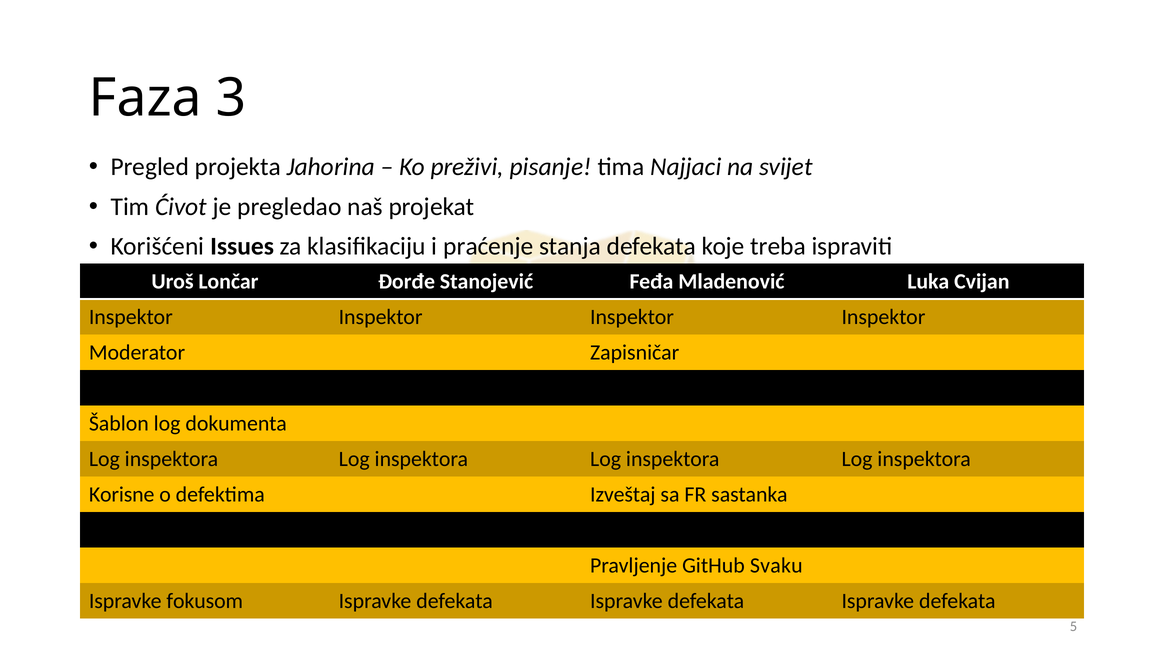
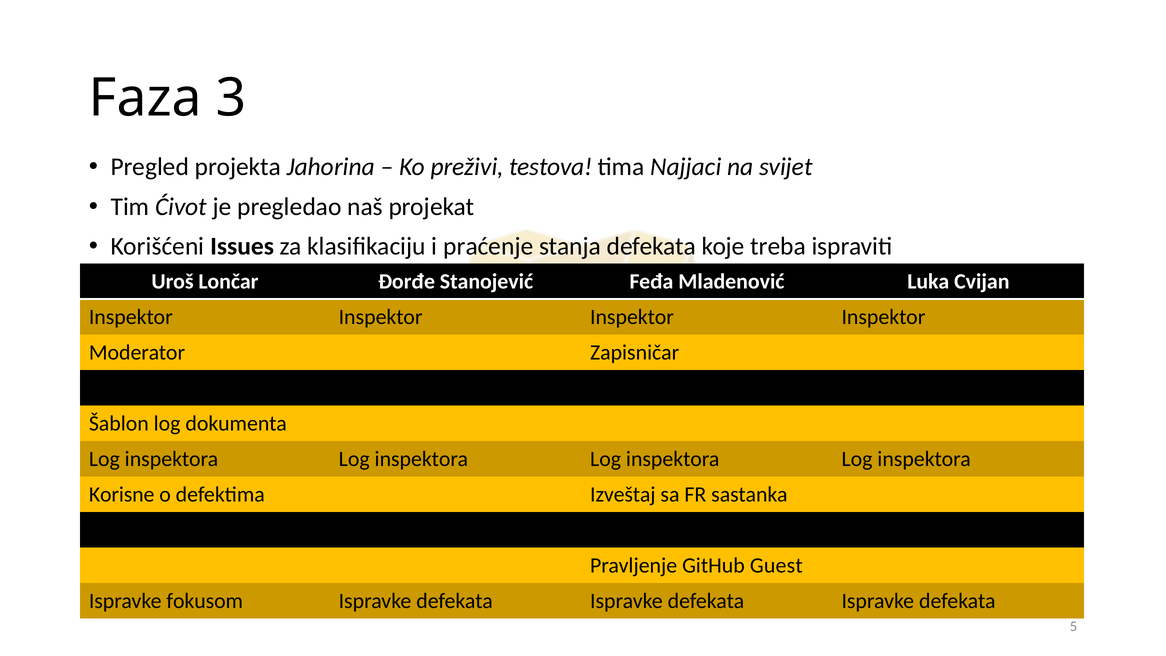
pisanje: pisanje -> testova (551, 167)
Svaku: Svaku -> Guest (776, 565)
